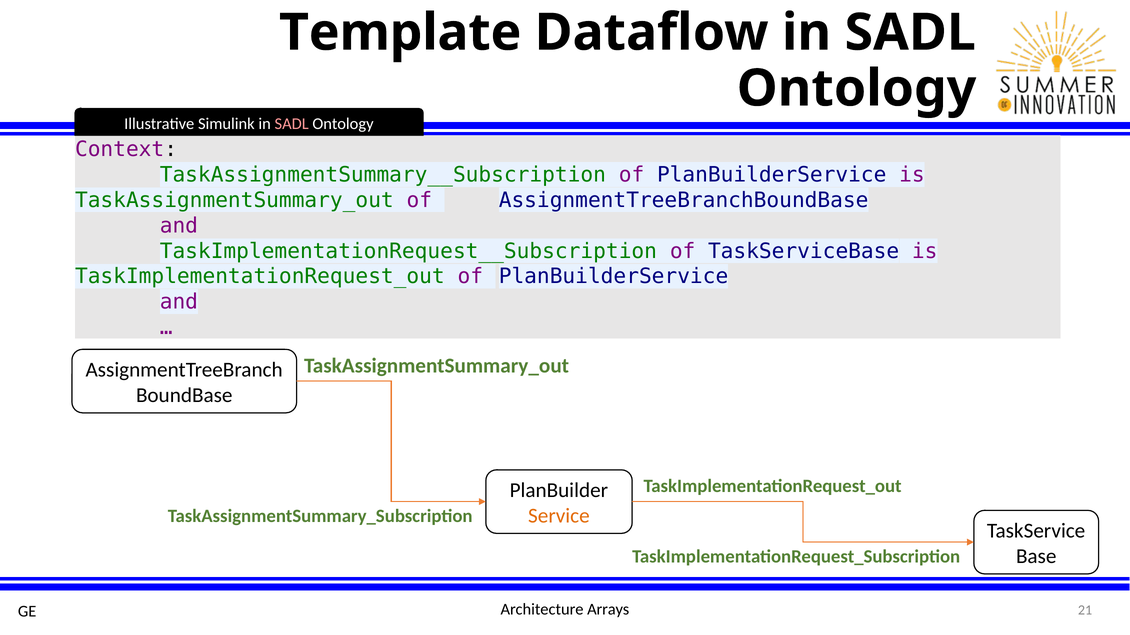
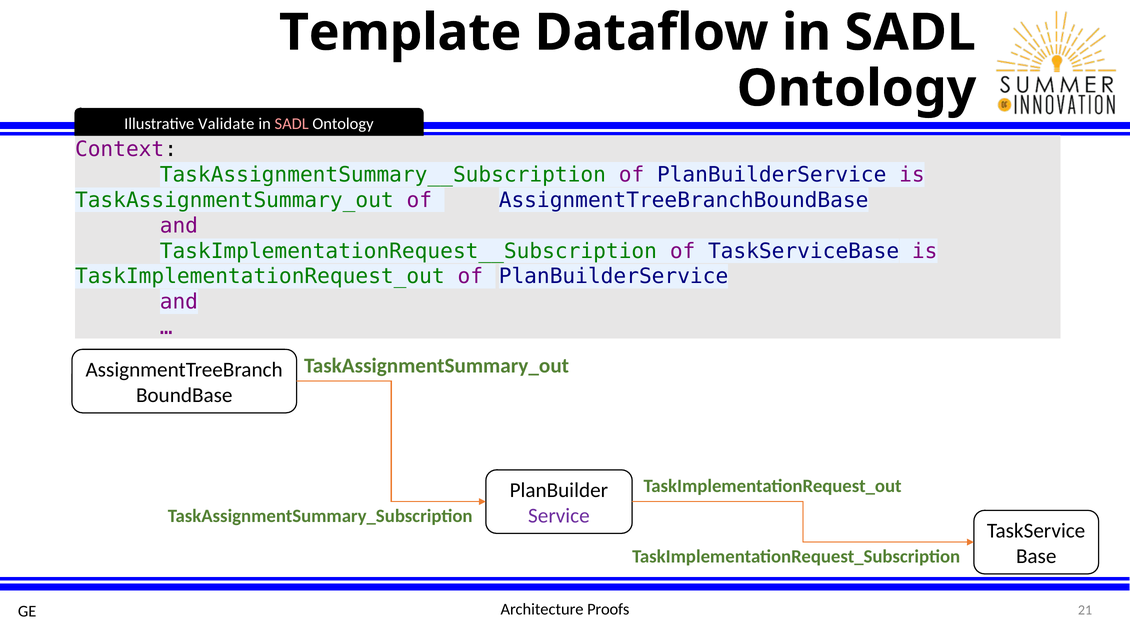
Simulink: Simulink -> Validate (226, 124)
Service colour: orange -> purple (559, 516)
Arrays: Arrays -> Proofs (608, 610)
